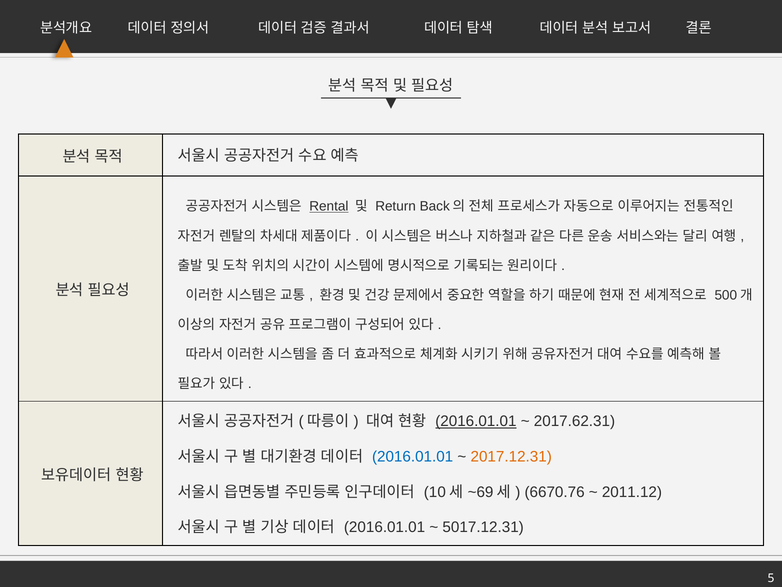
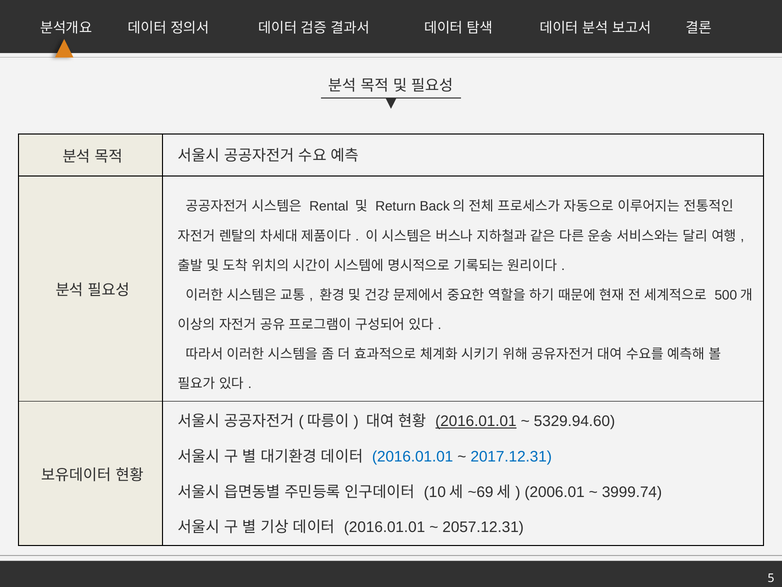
Rental underline: present -> none (329, 206)
2017.62.31: 2017.62.31 -> 5329.94.60 (574, 421)
2017.12.31 colour: orange -> blue (511, 456)
6670.76: 6670.76 -> 2006.01 (555, 492)
2011.12: 2011.12 -> 3999.74 (632, 492)
5017.12.31: 5017.12.31 -> 2057.12.31 (483, 527)
